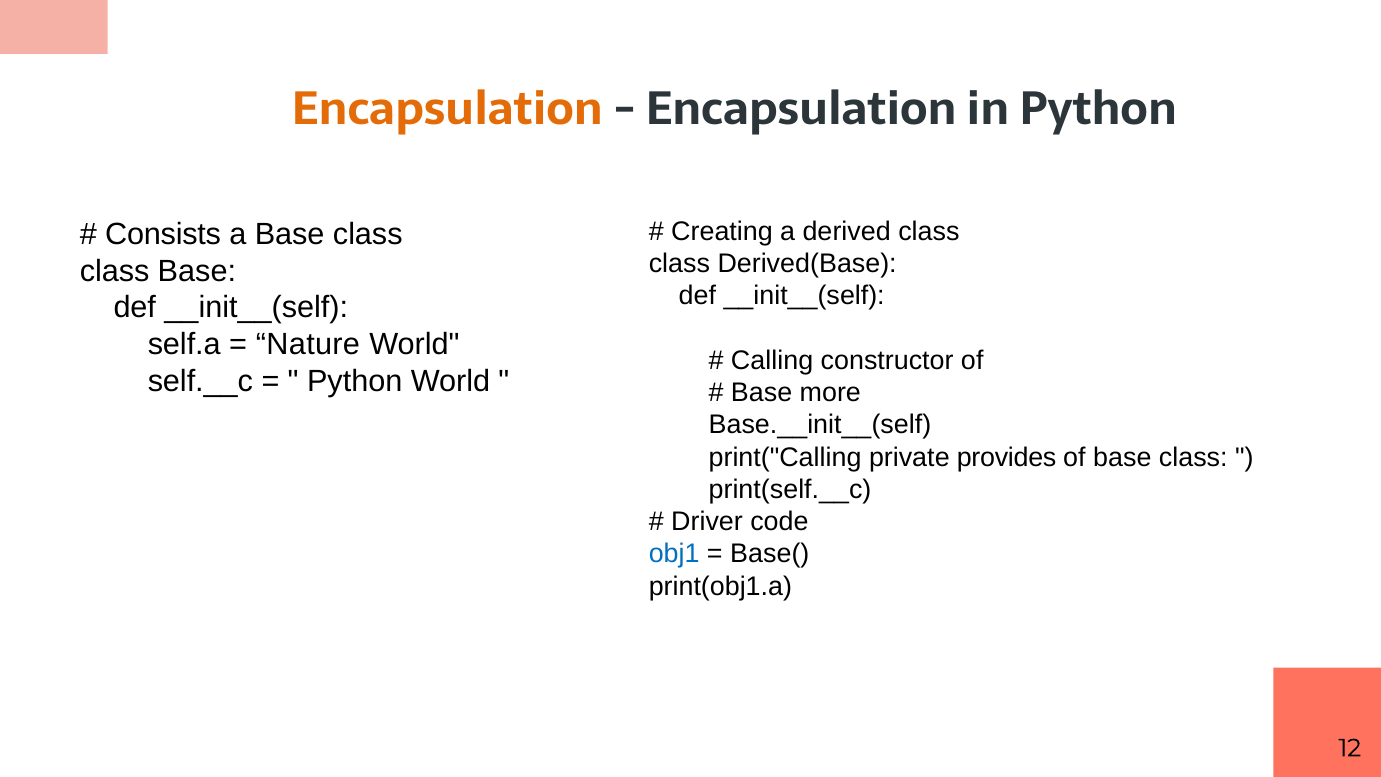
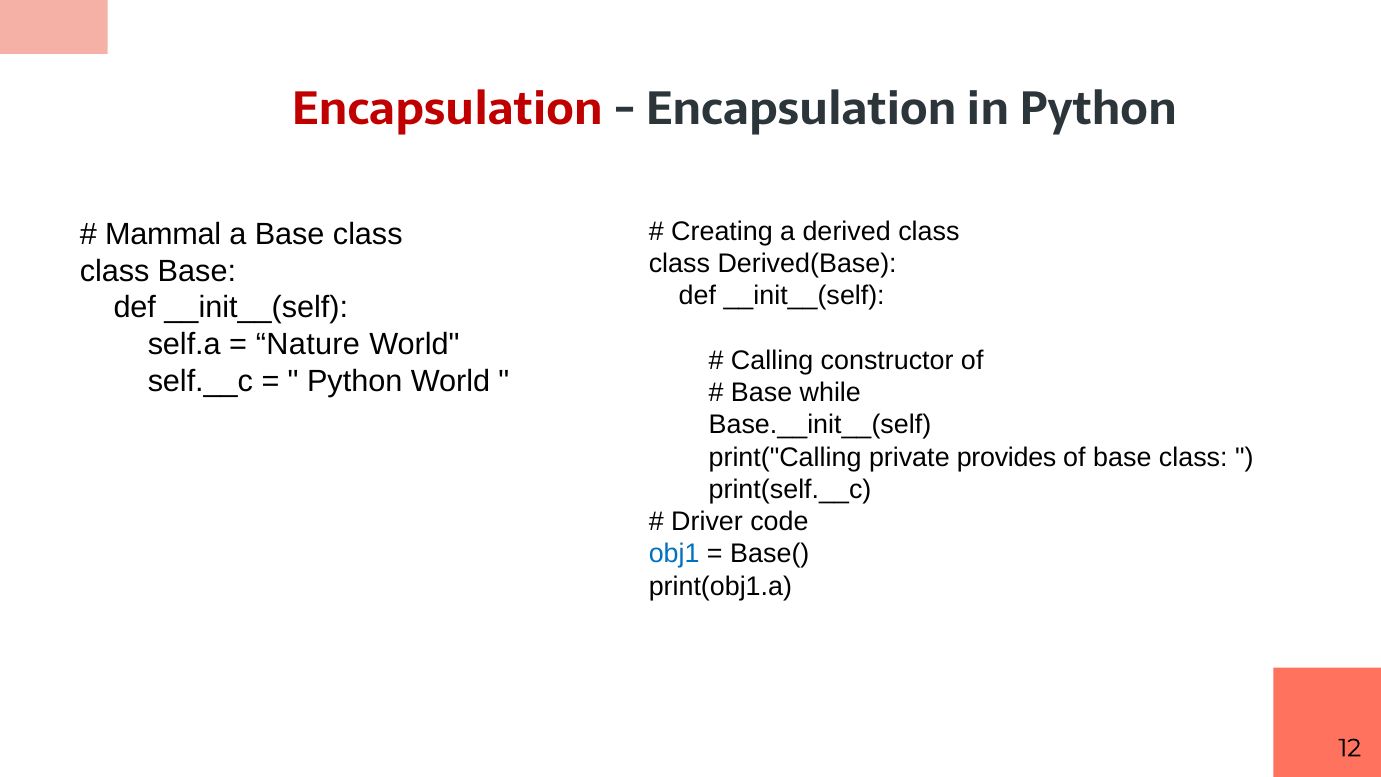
Encapsulation colour: orange -> red (447, 109)
Consists: Consists -> Mammal (163, 234)
more: more -> while (830, 393)
